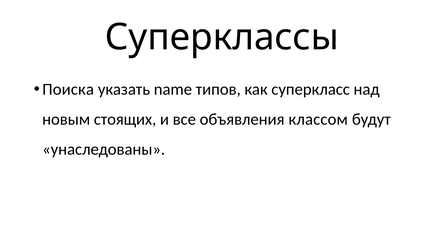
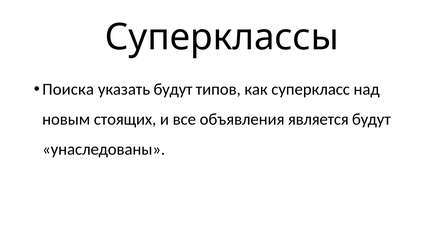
указать name: name -> будут (173, 89)
классом: классом -> является (318, 119)
